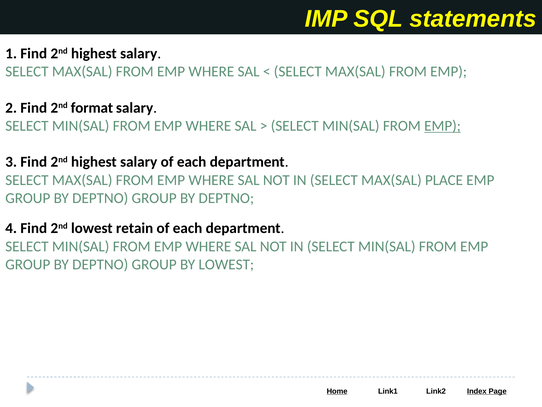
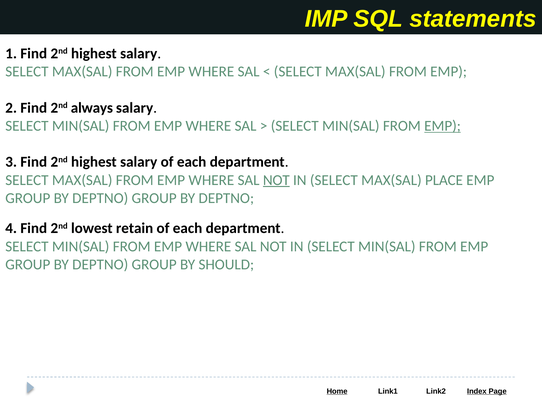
format: format -> always (92, 108)
NOT underline: none -> present (276, 180)
BY LOWEST: LOWEST -> SHOULD (226, 264)
